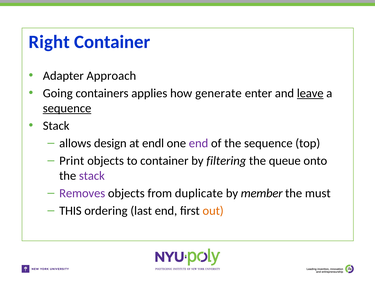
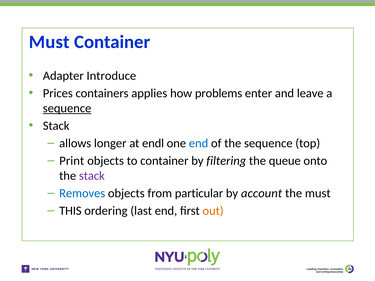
Right: Right -> Must (49, 42)
Approach: Approach -> Introduce (111, 76)
Going: Going -> Prices (58, 93)
generate: generate -> problems (219, 93)
leave underline: present -> none (310, 93)
design: design -> longer (110, 143)
end colour: purple -> blue (199, 143)
Removes colour: purple -> blue (82, 193)
duplicate: duplicate -> particular (199, 193)
member: member -> account (262, 193)
